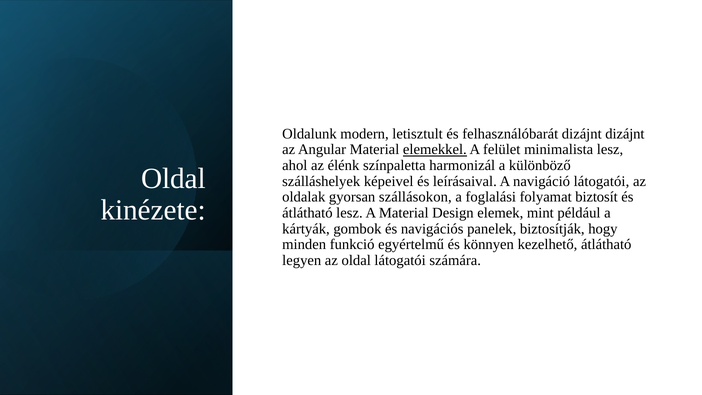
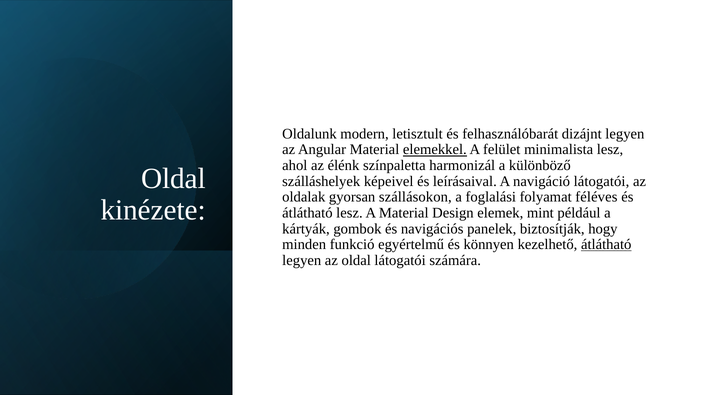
dizájnt dizájnt: dizájnt -> legyen (625, 134)
biztosít: biztosít -> féléves (596, 197)
átlátható underline: none -> present (606, 244)
